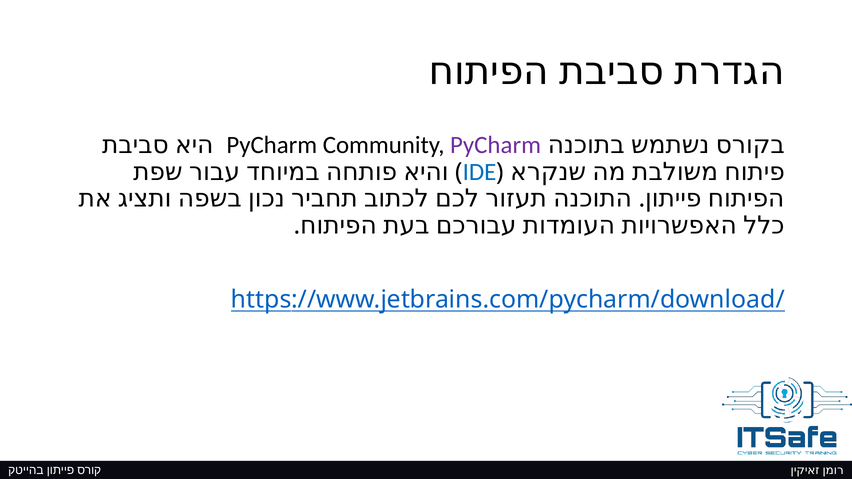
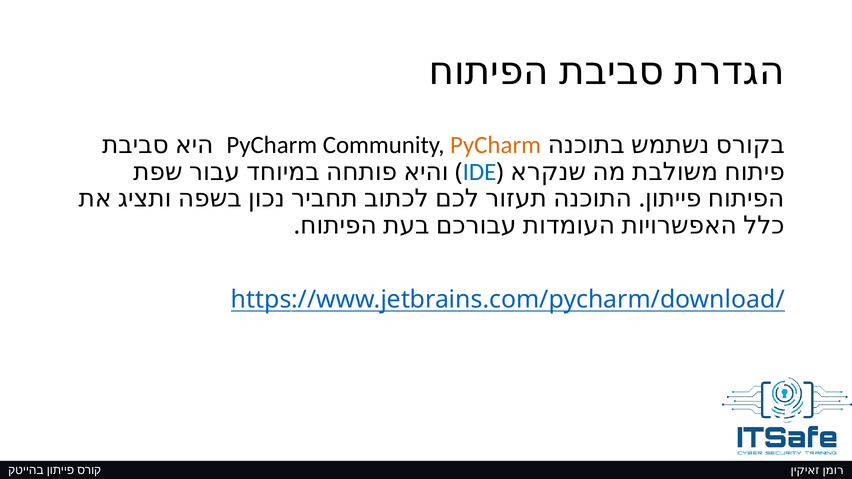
PyCharm colour: purple -> orange (496, 145)
